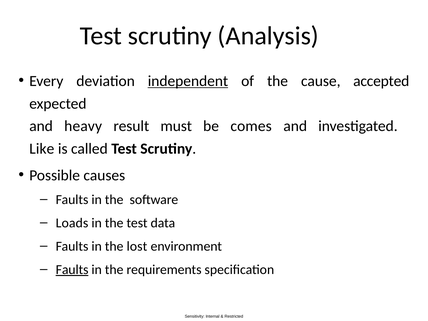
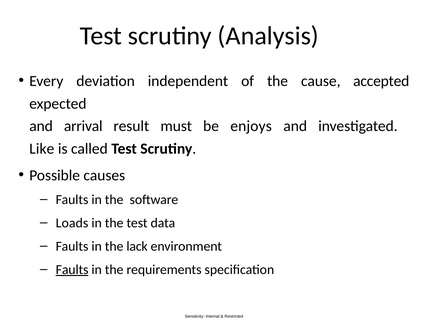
independent underline: present -> none (188, 81)
heavy: heavy -> arrival (83, 126)
comes: comes -> enjoys (251, 126)
lost: lost -> lack (137, 246)
